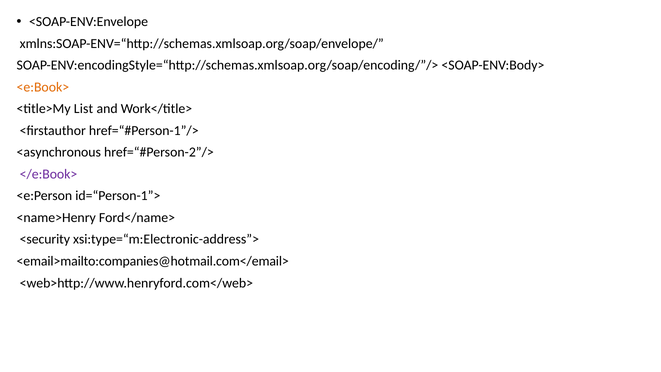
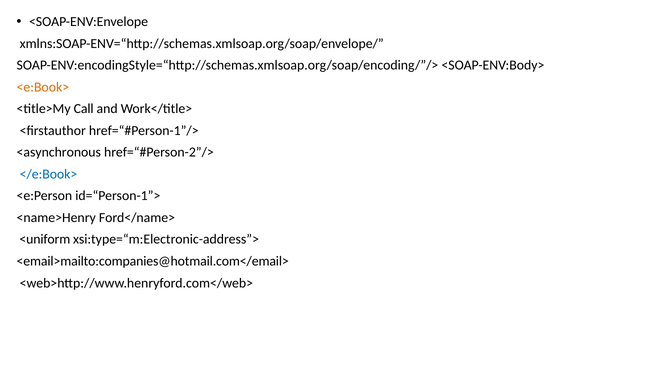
List: List -> Call (84, 109)
</e:Book> colour: purple -> blue (49, 174)
<security: <security -> <uniform (45, 239)
